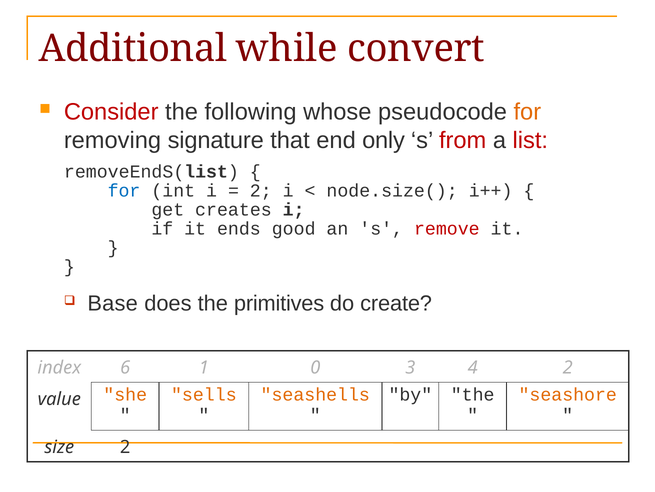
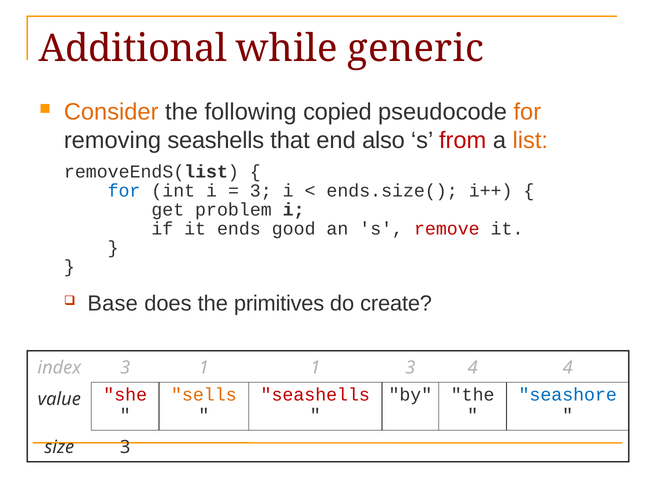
convert: convert -> generic (416, 49)
Consider colour: red -> orange (111, 112)
whose: whose -> copied (337, 112)
removing signature: signature -> seashells (216, 140)
only: only -> also (384, 140)
list colour: red -> orange (530, 140)
2: 2 -> 3 (261, 190)
node.size(: node.size( -> ends.size( (392, 190)
creates: creates -> problem (233, 209)
index 6: 6 -> 3 (125, 367)
1 0: 0 -> 1 (315, 367)
4 2: 2 -> 4 (568, 367)
seashells colour: orange -> red (315, 394)
seashore colour: orange -> blue (568, 394)
she colour: orange -> red (125, 394)
size 2: 2 -> 3 (125, 446)
